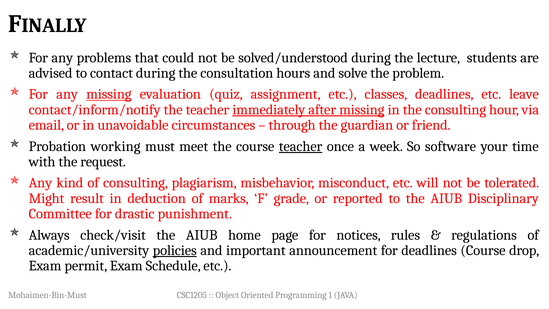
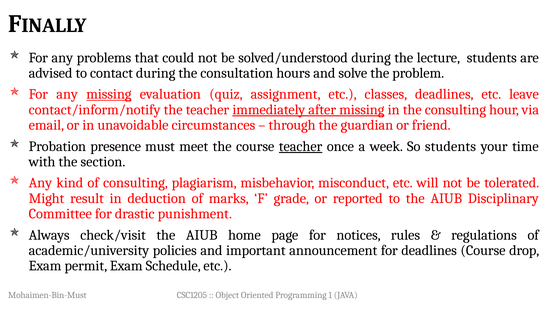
working: working -> presence (116, 146)
So software: software -> students (450, 146)
request: request -> section (103, 162)
policies underline: present -> none (175, 250)
